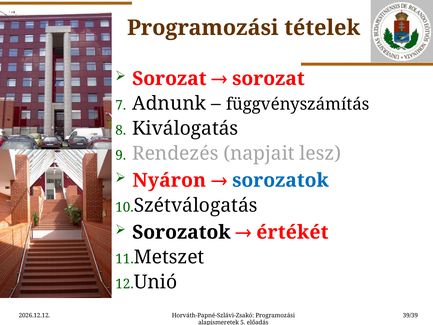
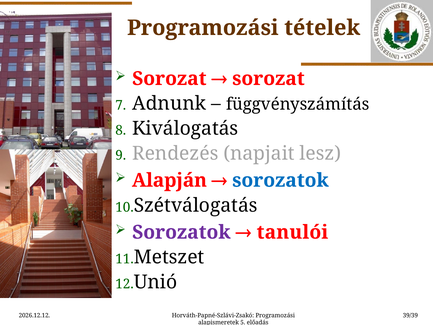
Nyáron: Nyáron -> Alapján (169, 180)
Sorozatok colour: black -> purple (181, 232)
értékét: értékét -> tanulói (292, 232)
